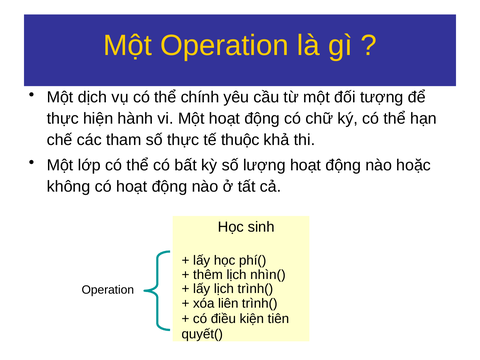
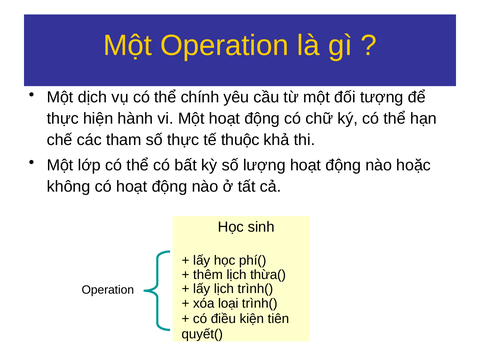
nhìn(: nhìn( -> thừa( (268, 275)
liên: liên -> loại (228, 304)
